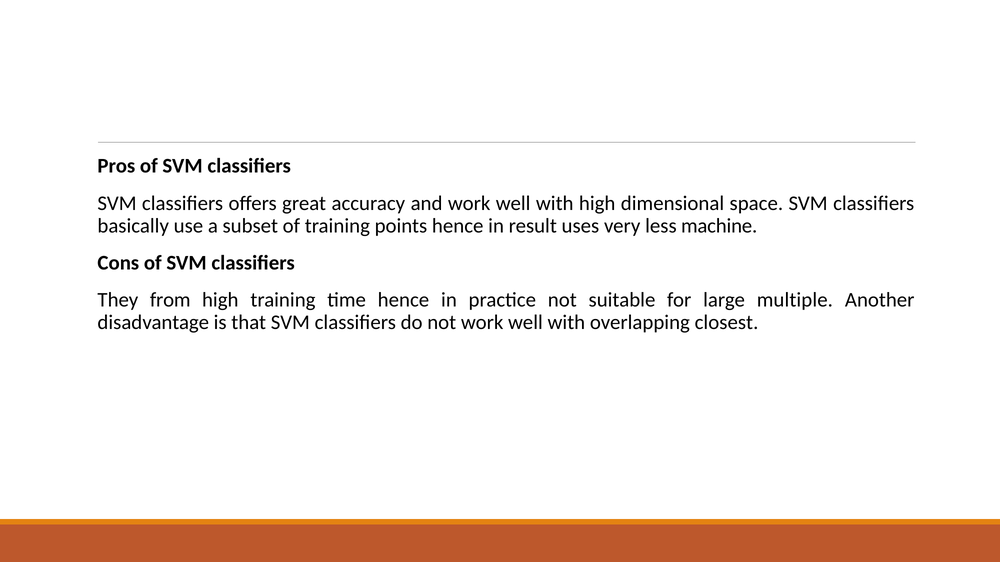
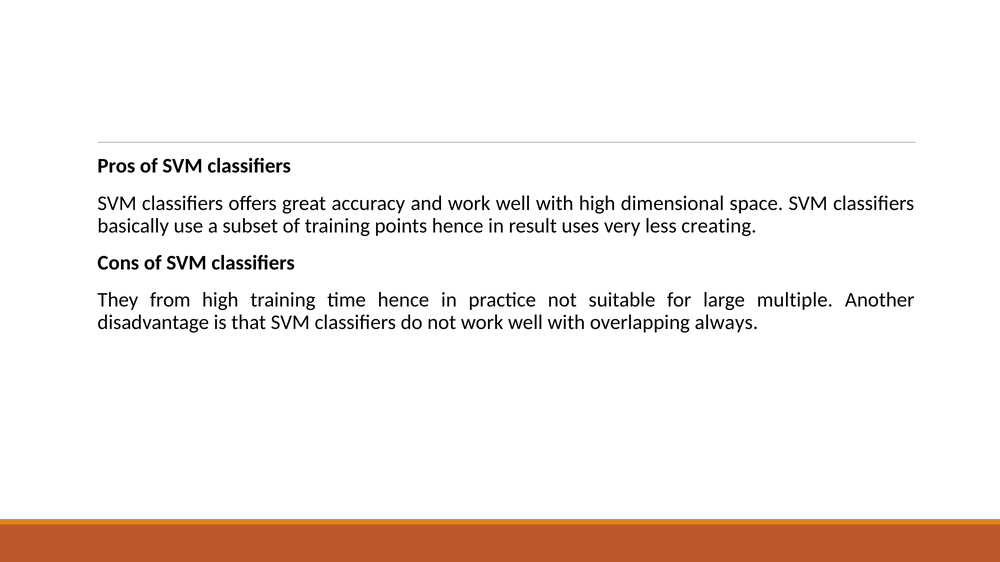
machine: machine -> creating (719, 226)
closest: closest -> always (726, 323)
